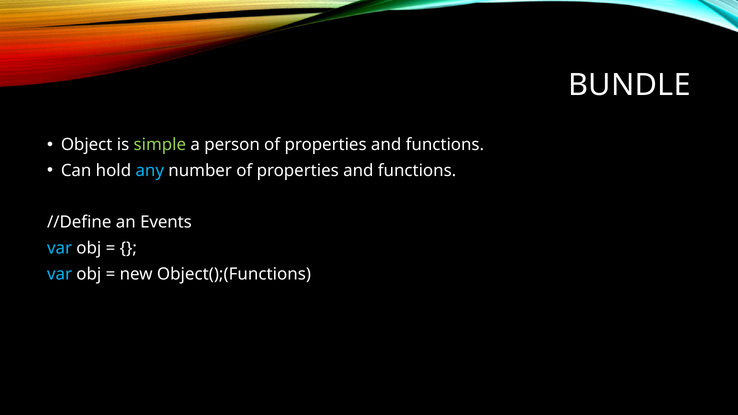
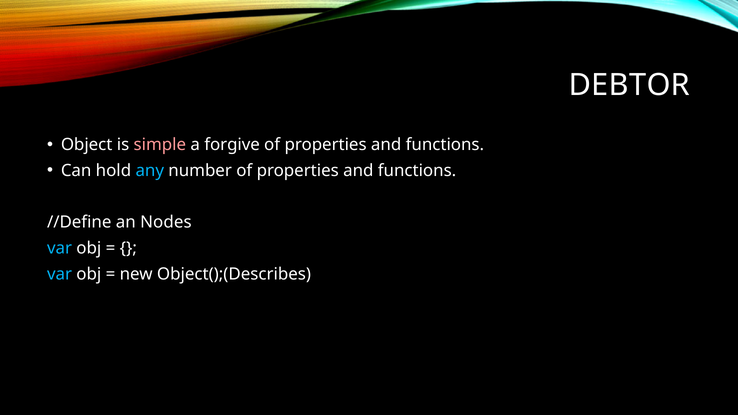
BUNDLE: BUNDLE -> DEBTOR (629, 85)
simple colour: light green -> pink (160, 145)
person: person -> forgive (232, 145)
Events: Events -> Nodes (166, 222)
Object();(Functions: Object();(Functions -> Object();(Describes (234, 274)
